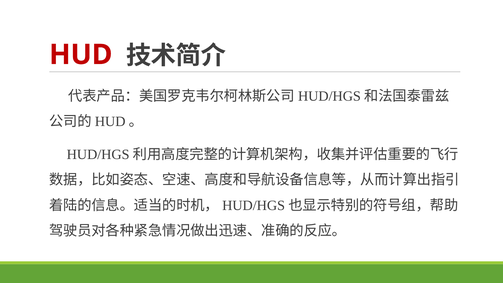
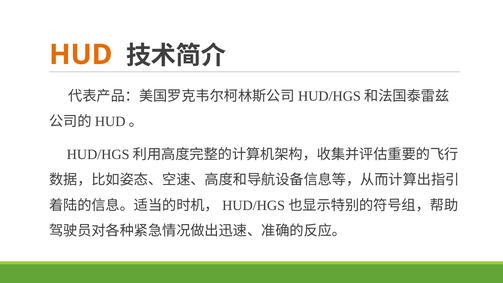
HUD colour: red -> orange (81, 55)
